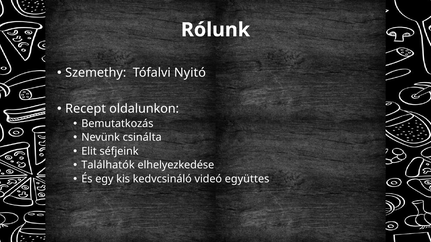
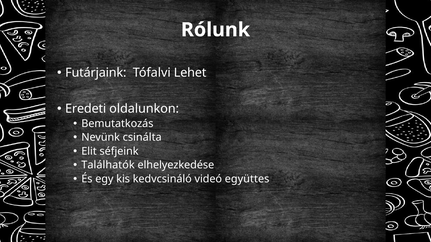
Szemethy: Szemethy -> Futárjaink (96, 73)
Nyitó: Nyitó -> Lehet (190, 73)
Recept: Recept -> Eredeti (86, 109)
